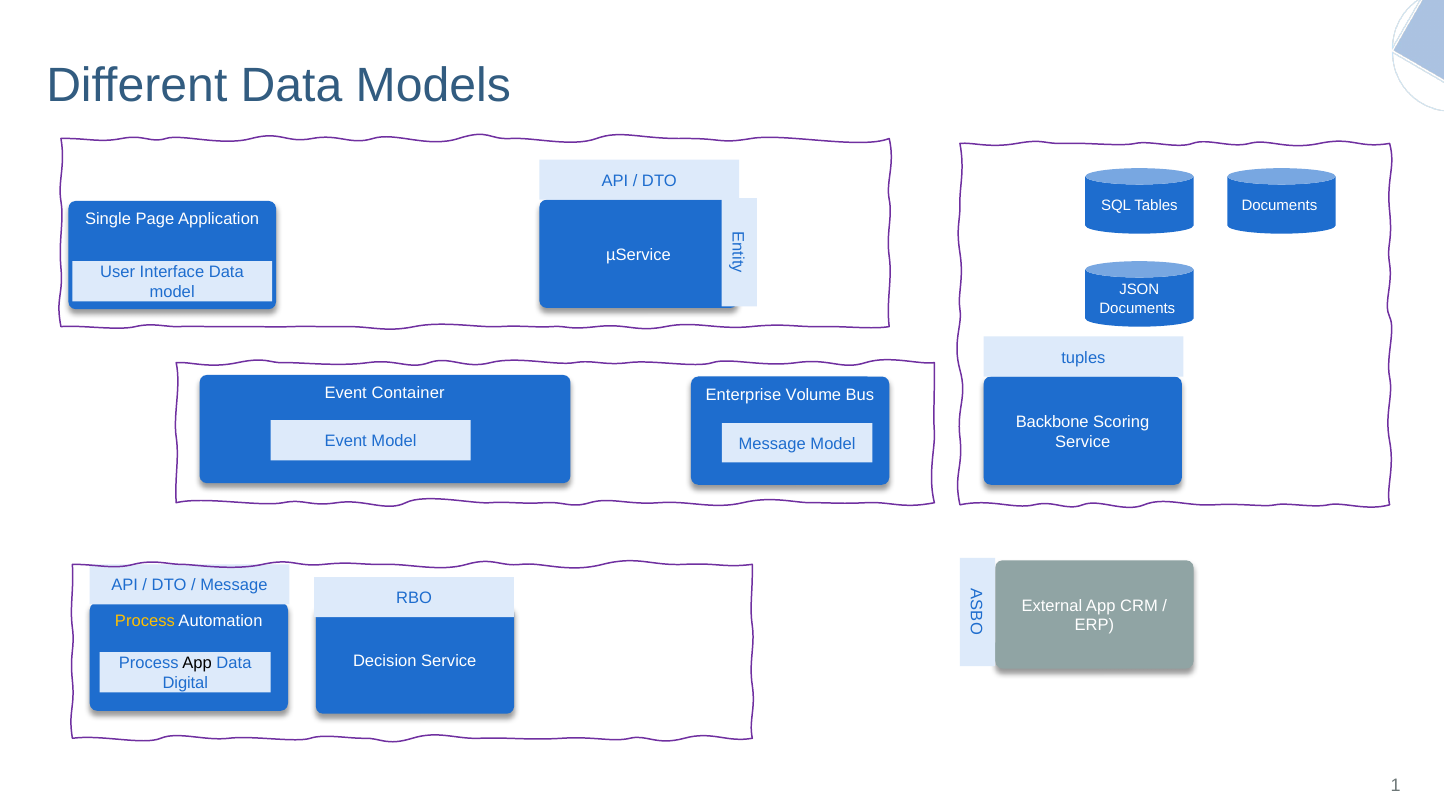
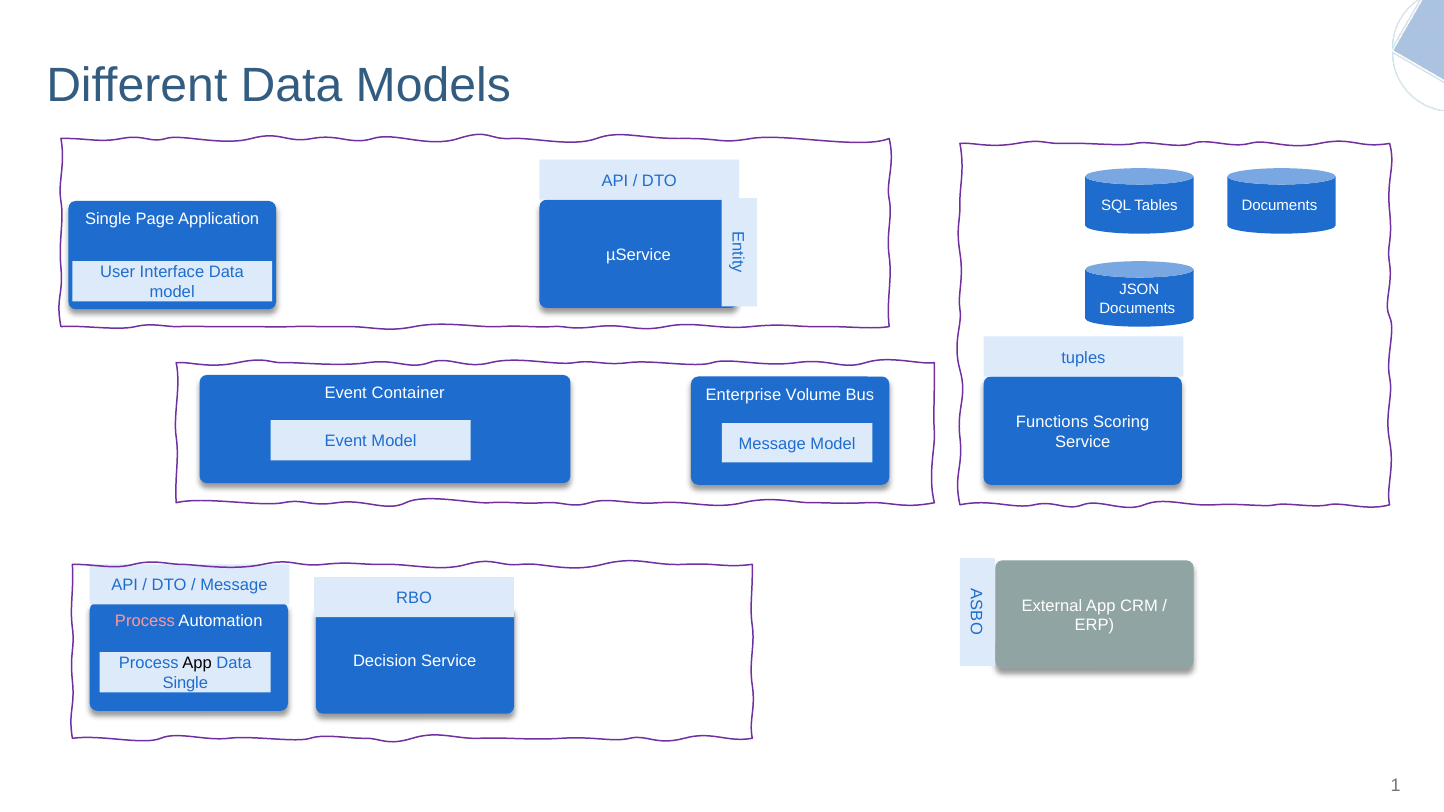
Backbone: Backbone -> Functions (1052, 422)
Process colour: yellow -> pink (145, 621)
Digital: Digital -> Single (185, 684)
